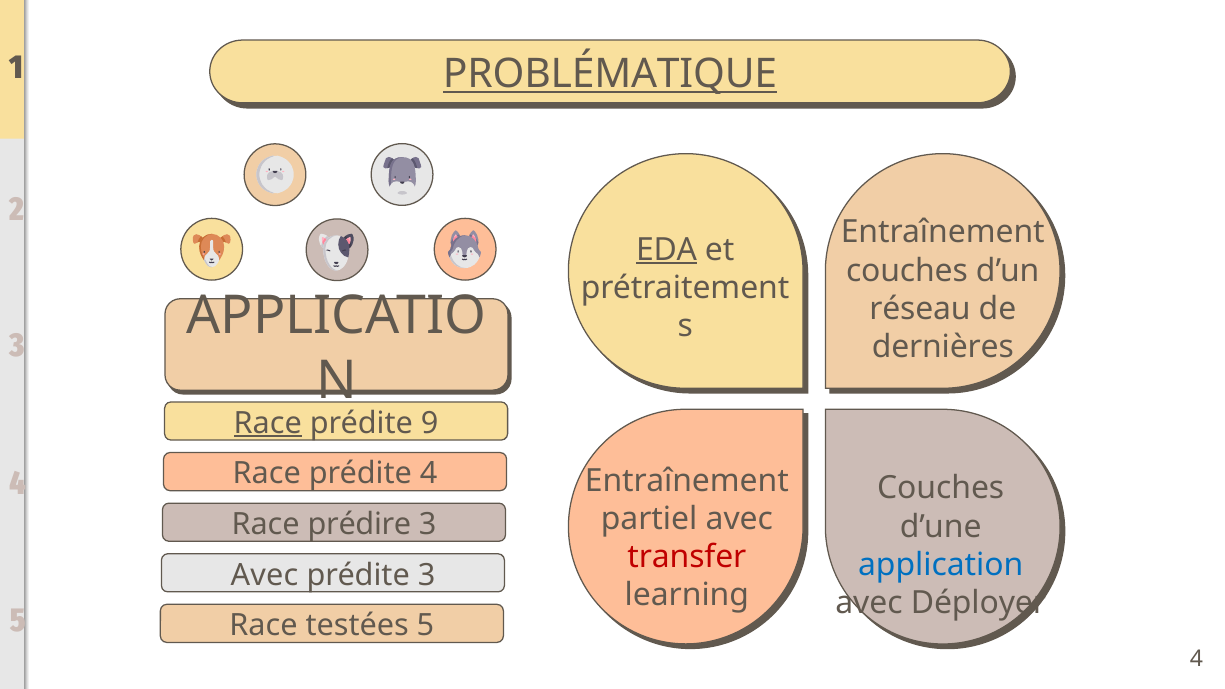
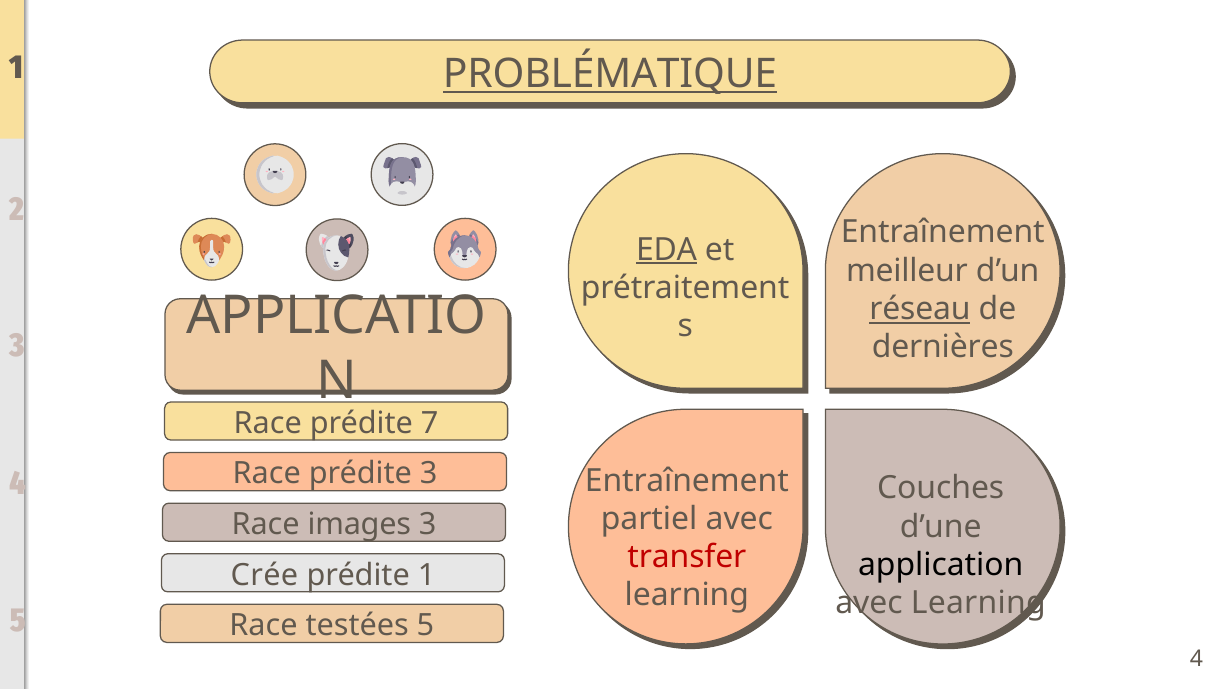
couches: couches -> meilleur (907, 271)
réseau underline: none -> present (920, 309)
Race underline: present -> none (268, 423)
9: 9 -> 7 (430, 423)
prédite 4: 4 -> 3 (429, 474)
prédire: prédire -> images (359, 524)
application colour: blue -> black (941, 565)
Avec: Avec -> Crée (264, 575)
prédite 3: 3 -> 1 (427, 575)
avec Déployer: Déployer -> Learning (978, 603)
